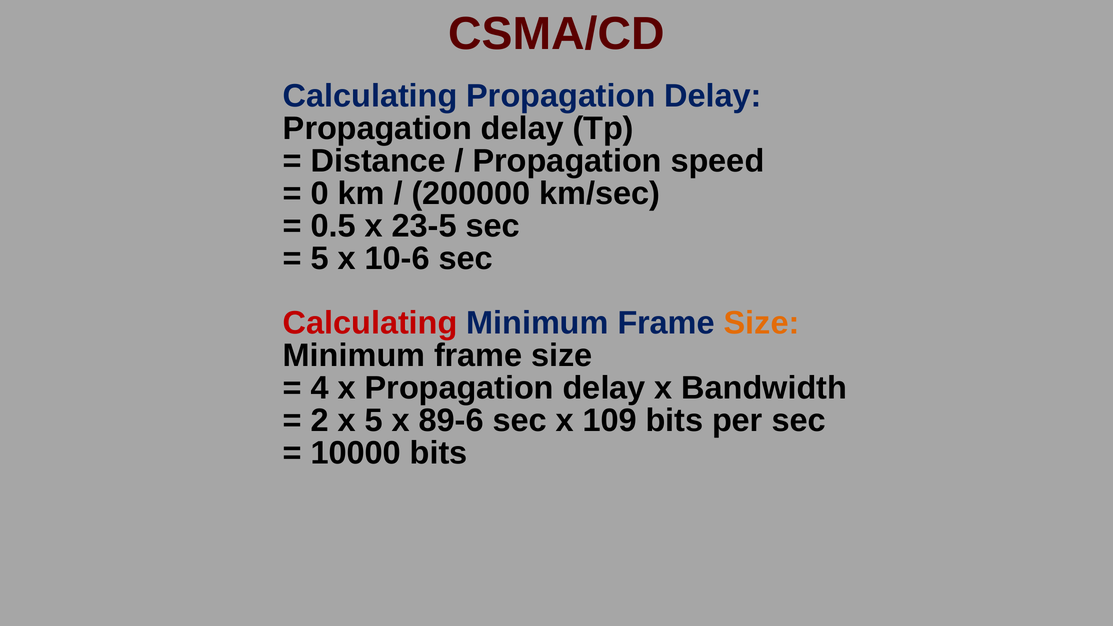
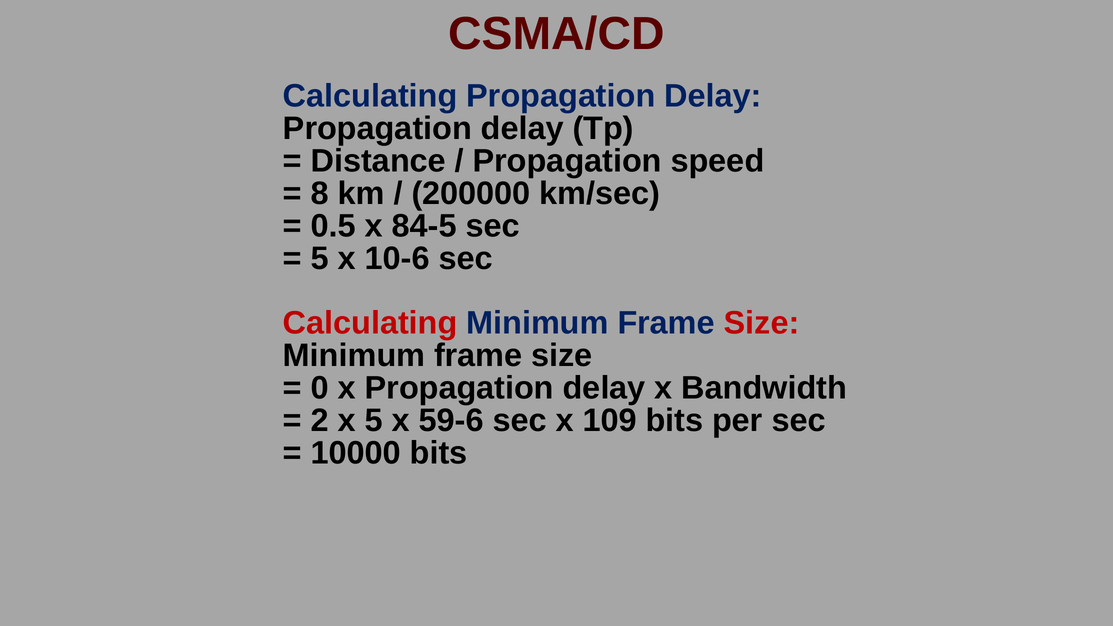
0: 0 -> 8 (320, 193)
23-5: 23-5 -> 84-5 (424, 226)
Size colour: orange -> red (762, 323)
4: 4 -> 0 (320, 388)
89-6: 89-6 -> 59-6 (451, 421)
